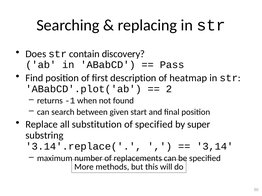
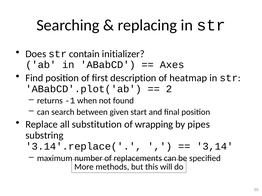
discovery: discovery -> initializer (123, 54)
Pass: Pass -> Axes (172, 65)
of specified: specified -> wrapping (154, 125)
super: super -> pipes (199, 125)
